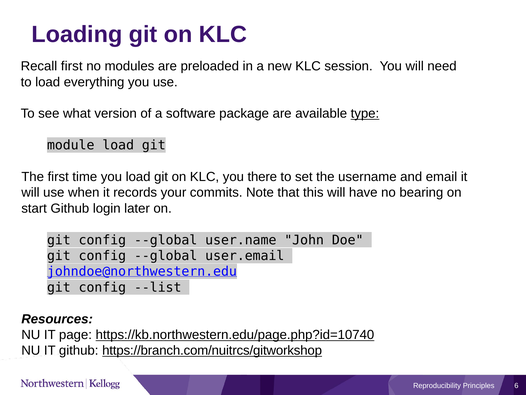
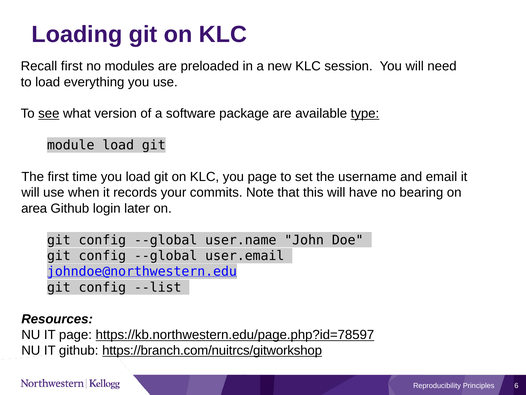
see underline: none -> present (49, 113)
you there: there -> page (262, 177)
start: start -> area (34, 208)
https://kb.northwestern.edu/page.php?id=10740: https://kb.northwestern.edu/page.php?id=10740 -> https://kb.northwestern.edu/page.php?id=78597 (235, 334)
